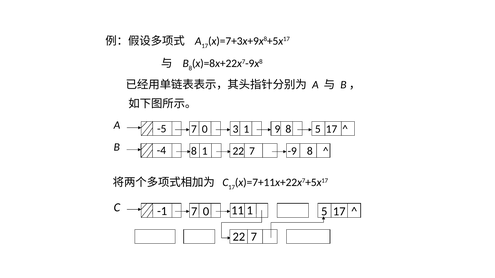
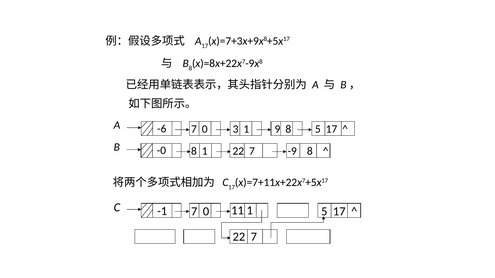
-5: -5 -> -6 (162, 129)
-4: -4 -> -0 (161, 151)
